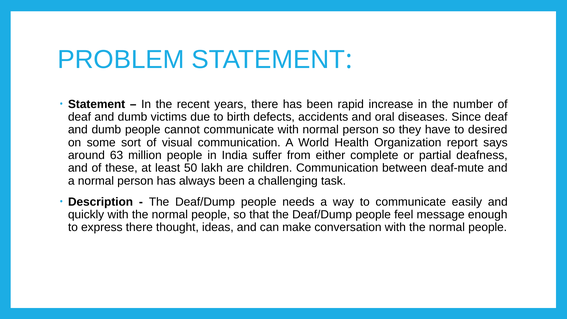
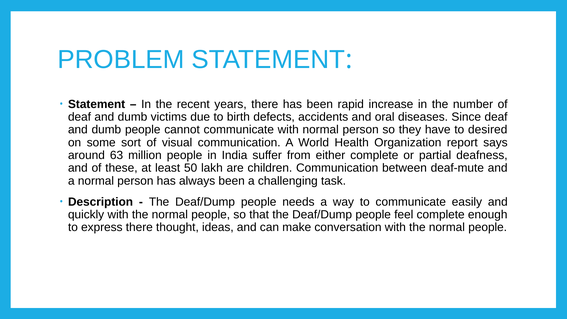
feel message: message -> complete (441, 215)
